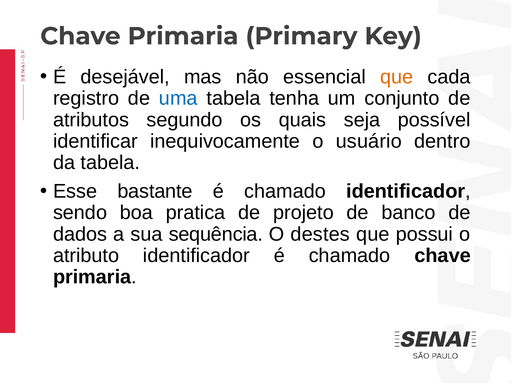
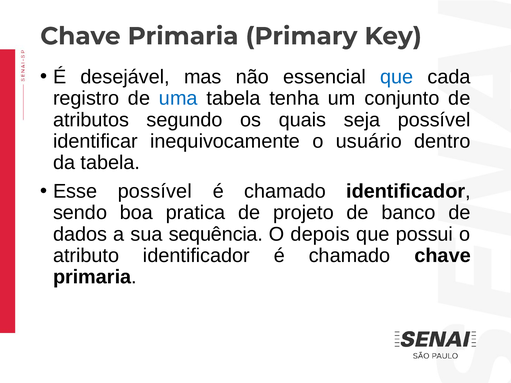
que colour: orange -> blue (397, 77)
Esse bastante: bastante -> possível (155, 191)
destes: destes -> depois (320, 234)
